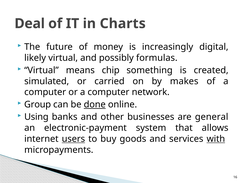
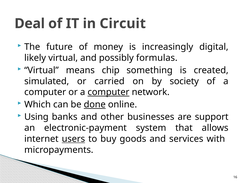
Charts: Charts -> Circuit (123, 23)
makes: makes -> society (184, 81)
computer underline: none -> present (108, 92)
Group: Group -> Which (38, 104)
general: general -> support (212, 116)
with underline: present -> none (216, 138)
